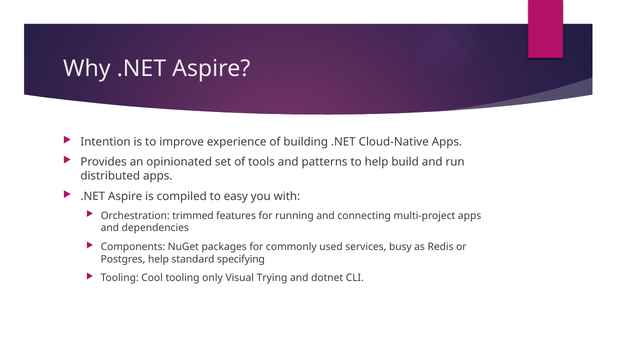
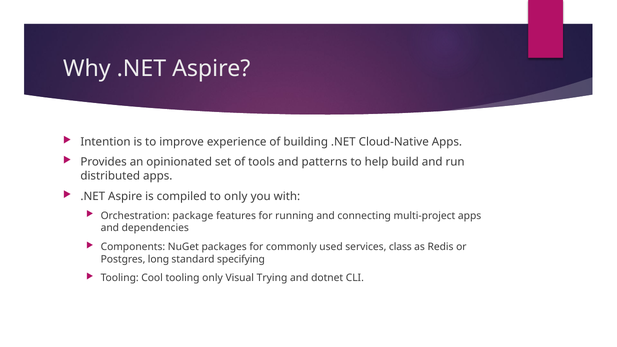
to easy: easy -> only (236, 196)
trimmed: trimmed -> package (193, 216)
busy: busy -> class (400, 247)
Postgres help: help -> long (158, 259)
